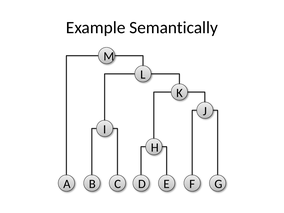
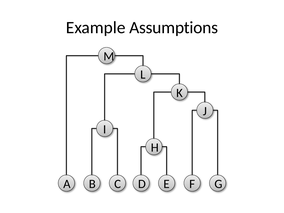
Semantically: Semantically -> Assumptions (174, 27)
